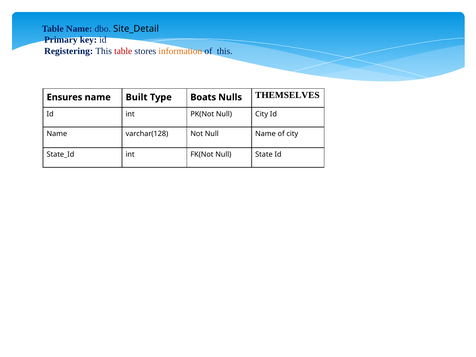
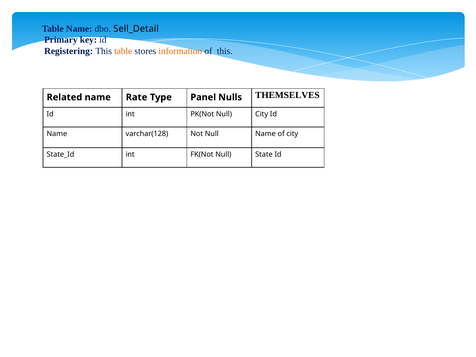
Site_Detail: Site_Detail -> Sell_Detail (136, 29)
table colour: red -> orange (123, 51)
Ensures: Ensures -> Related (64, 97)
Built: Built -> Rate (137, 97)
Boats: Boats -> Panel (203, 97)
